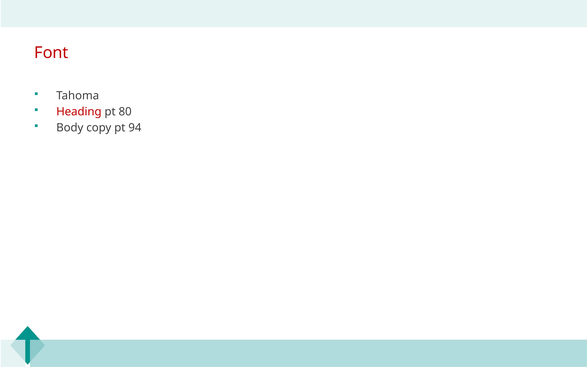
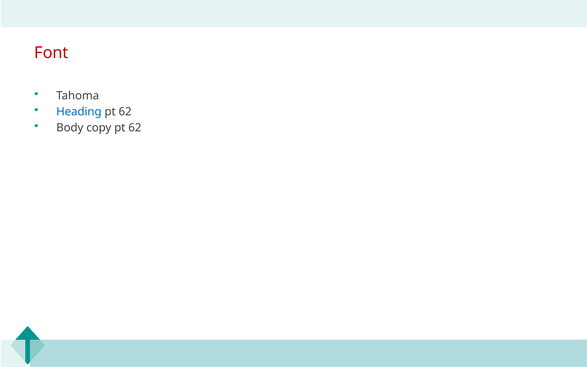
Heading colour: red -> blue (79, 112)
80: 80 -> 62 (125, 112)
copy pt 94: 94 -> 62 (135, 128)
